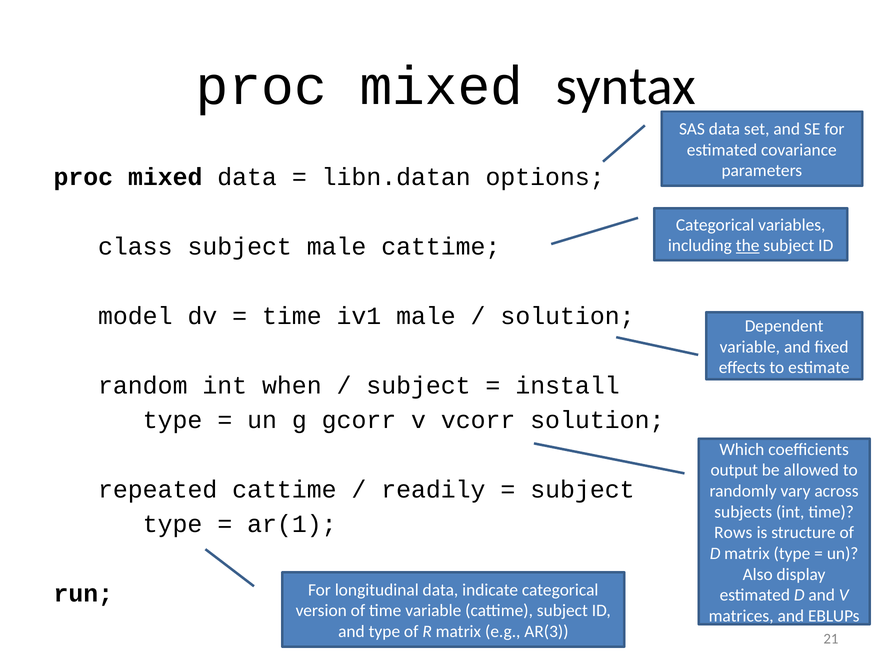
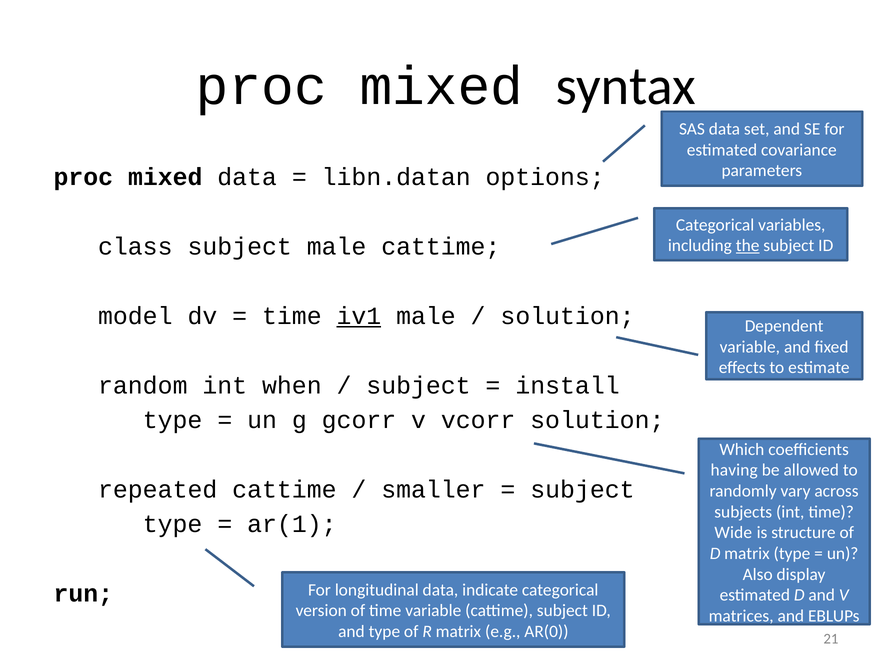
iv1 underline: none -> present (359, 316)
output: output -> having (734, 470)
readily: readily -> smaller (433, 489)
Rows: Rows -> Wide (733, 533)
AR(3: AR(3 -> AR(0 (546, 632)
